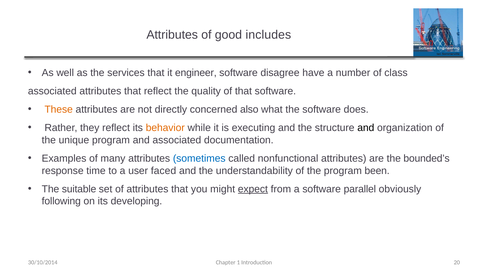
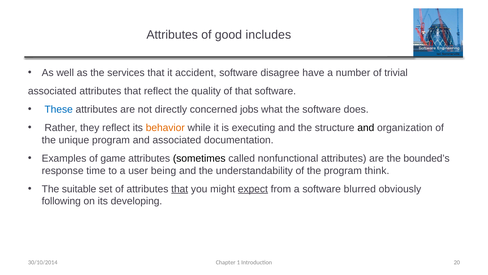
engineer: engineer -> accident (196, 73)
class: class -> trivial (396, 73)
These colour: orange -> blue (59, 109)
also: also -> jobs (249, 109)
many: many -> game (113, 158)
sometimes colour: blue -> black (199, 158)
faced: faced -> being (164, 170)
been: been -> think (377, 170)
that underline: none -> present (180, 189)
parallel: parallel -> blurred (360, 189)
